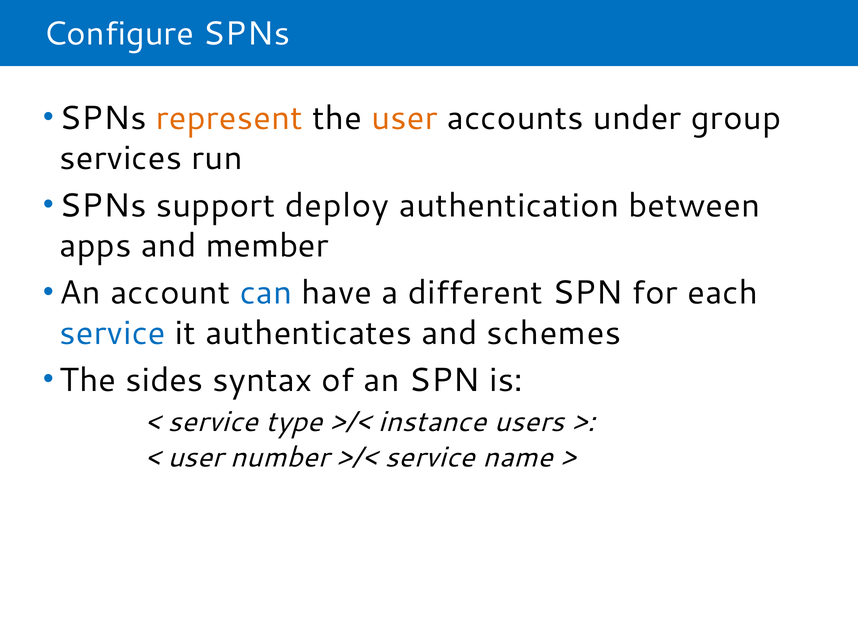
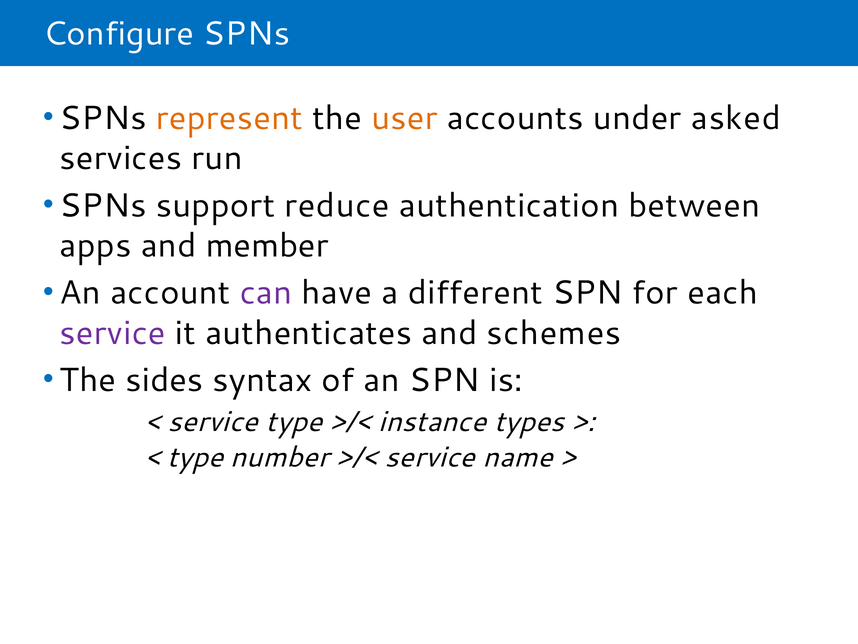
group: group -> asked (736, 118)
deploy: deploy -> reduce (337, 205)
can colour: blue -> purple (266, 293)
service colour: blue -> purple (113, 333)
users: users -> types (529, 422)
user: user -> type (195, 457)
